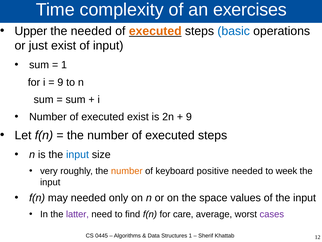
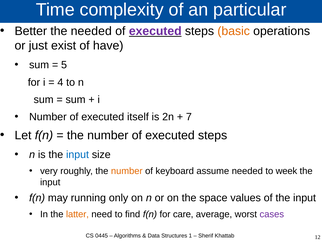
exercises: exercises -> particular (250, 10)
Upper: Upper -> Better (31, 31)
executed colour: orange -> purple (155, 31)
basic colour: blue -> orange (234, 31)
of input: input -> have (108, 46)
1: 1 -> 5 (64, 65)
9: 9 -> 4 (60, 82)
executed exist: exist -> itself (138, 117)
9: 9 -> 7 (189, 117)
positive: positive -> assume (213, 171)
may needed: needed -> running (88, 197)
latter colour: purple -> orange (77, 214)
